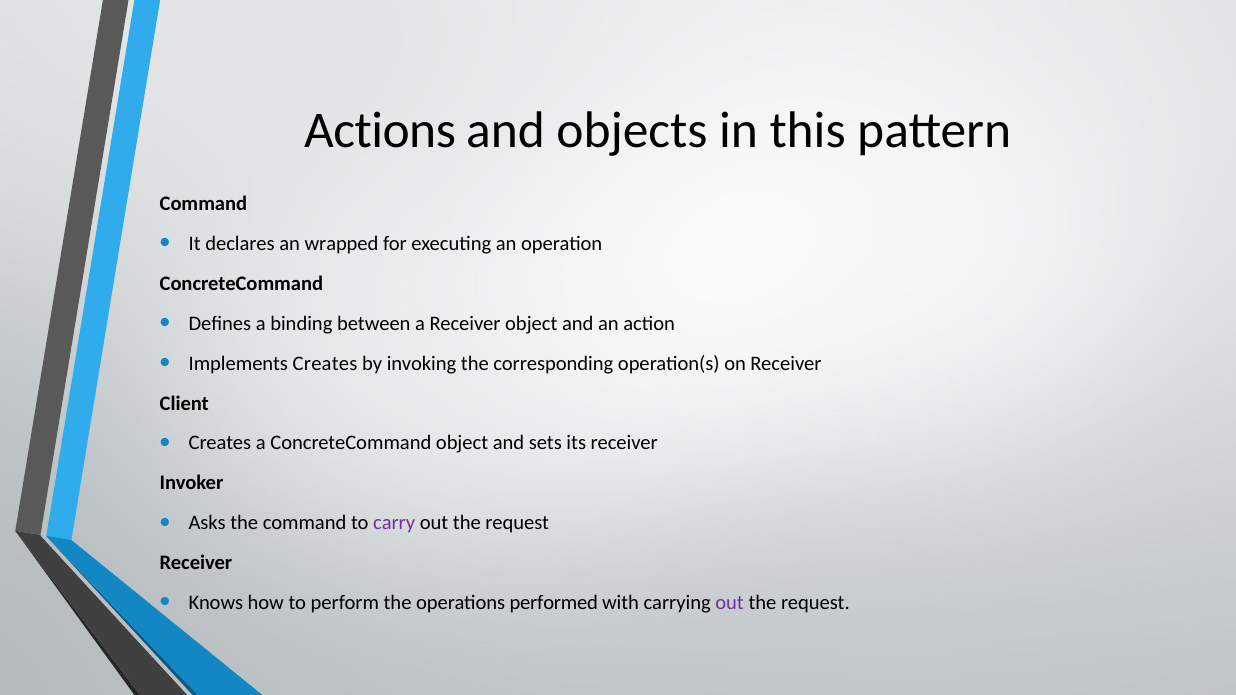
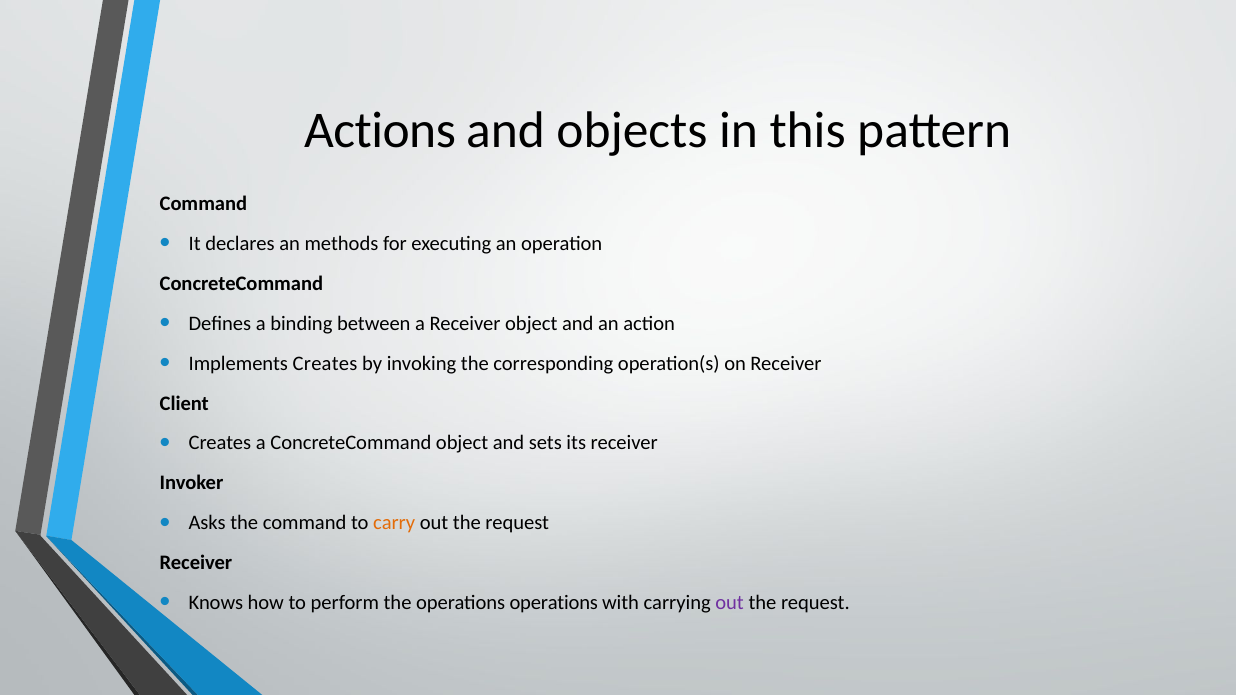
wrapped: wrapped -> methods (341, 244)
carry colour: purple -> orange (394, 523)
operations performed: performed -> operations (554, 603)
